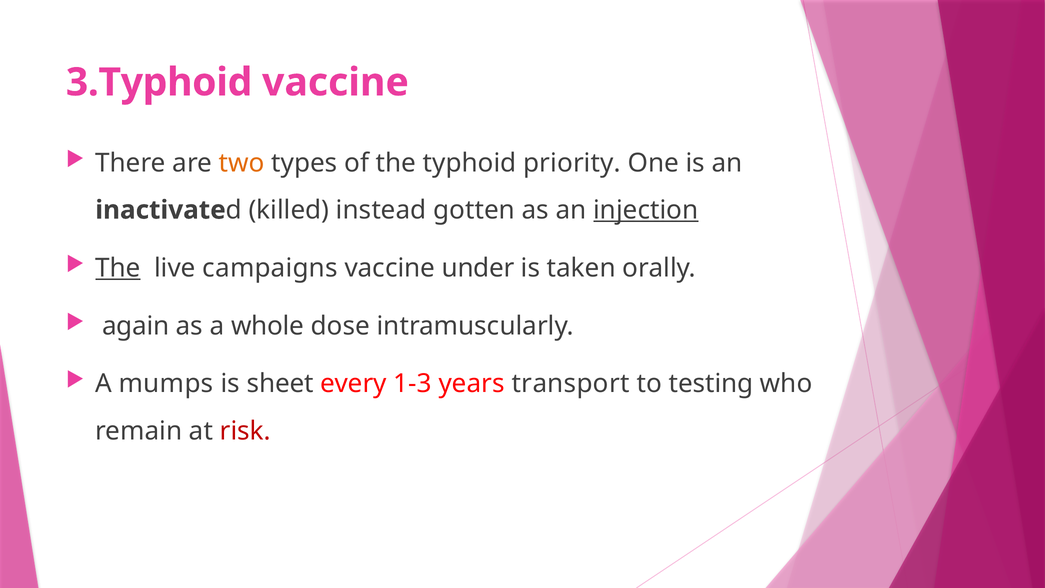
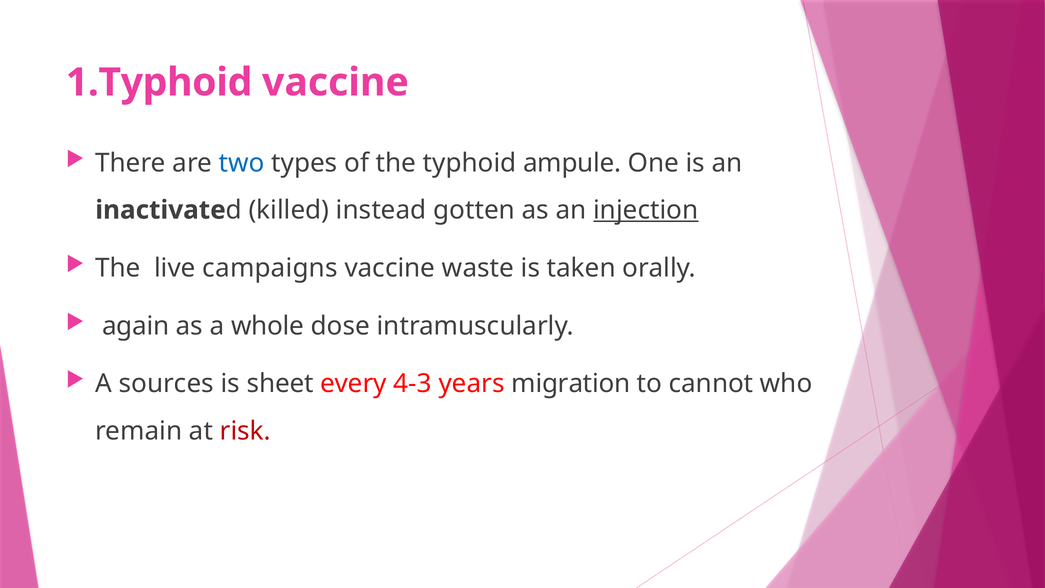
3.Typhoid: 3.Typhoid -> 1.Typhoid (159, 82)
two colour: orange -> blue (242, 163)
priority: priority -> ampule (572, 163)
The underline: present -> none (118, 268)
under: under -> waste (478, 268)
mumps: mumps -> sources (166, 384)
1-3: 1-3 -> 4-3 (413, 384)
transport: transport -> migration (571, 384)
testing: testing -> cannot (711, 384)
